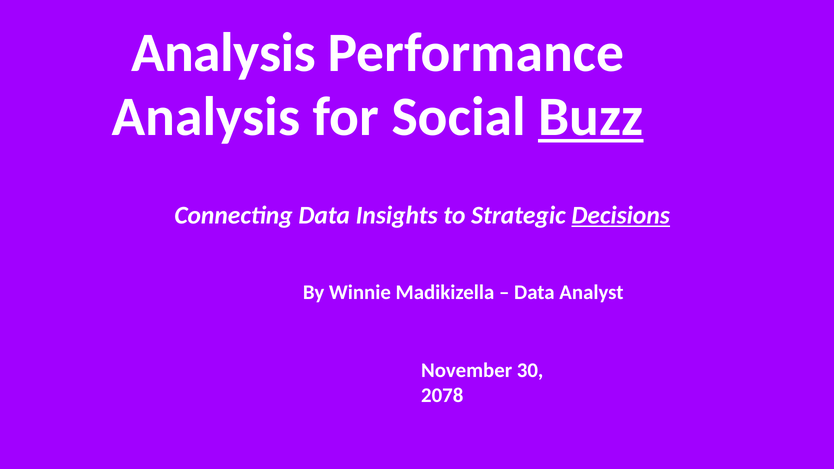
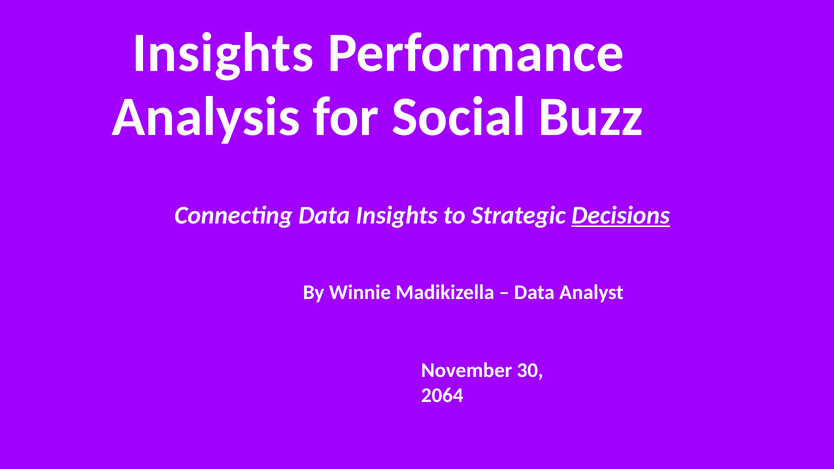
Analysis: Analysis -> Insights (223, 53)
Buzz underline: present -> none (591, 117)
2078: 2078 -> 2064 (442, 396)
